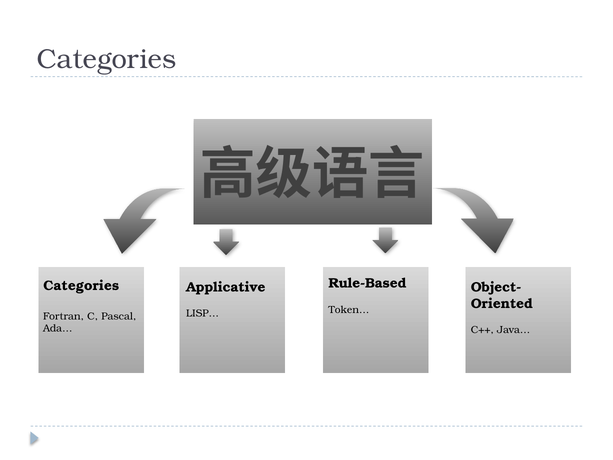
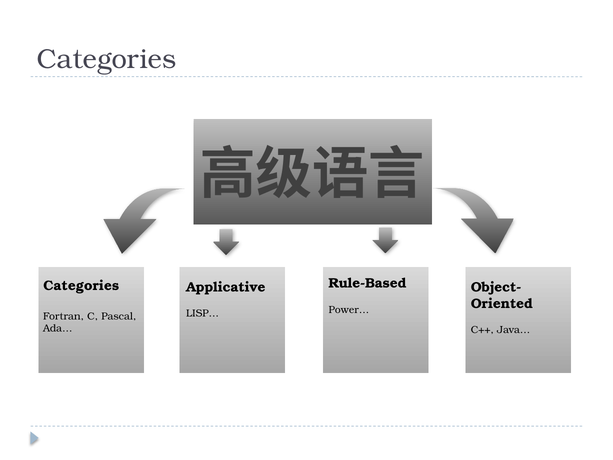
Token…: Token… -> Power… (349, 310)
